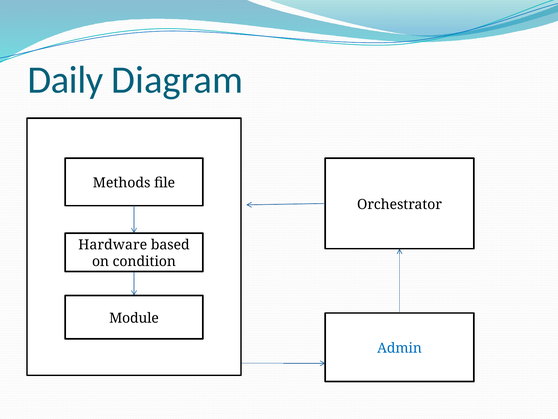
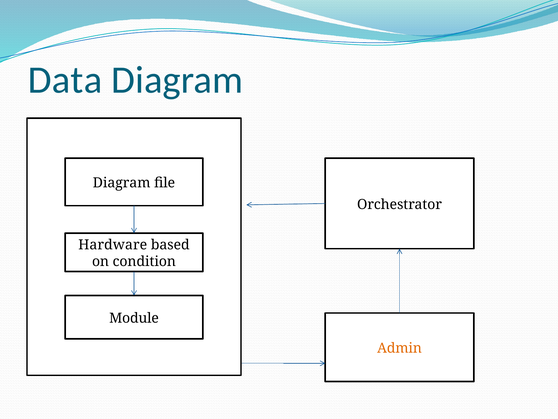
Daily: Daily -> Data (65, 80)
Methods: Methods -> Diagram (122, 183)
Admin colour: blue -> orange (400, 348)
